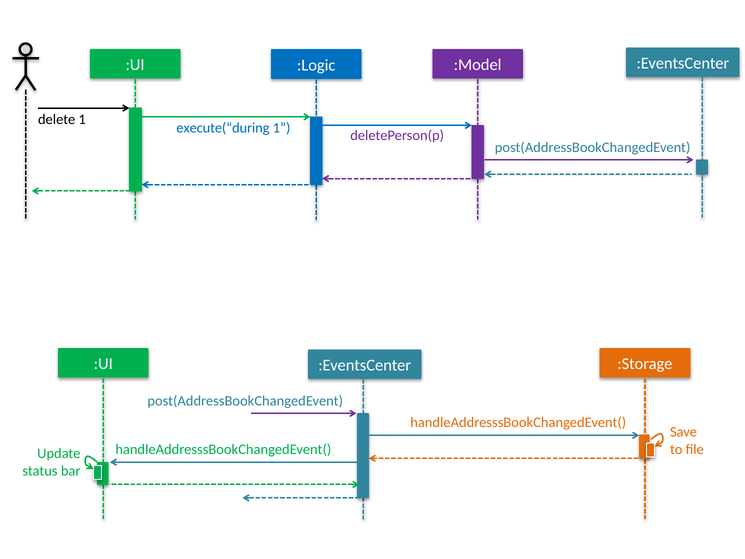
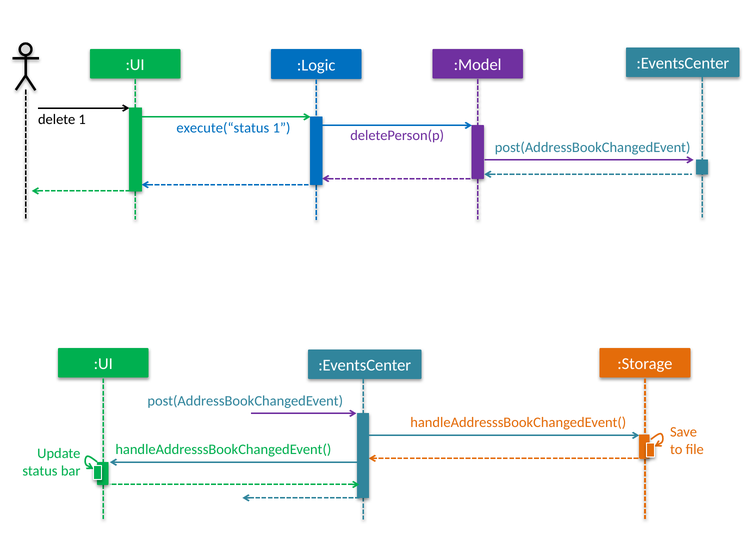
execute(“during: execute(“during -> execute(“status (223, 128)
